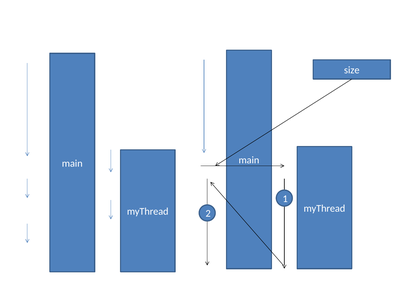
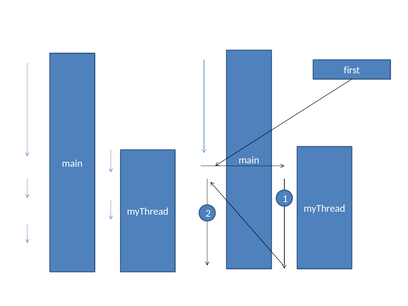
size: size -> first (352, 70)
